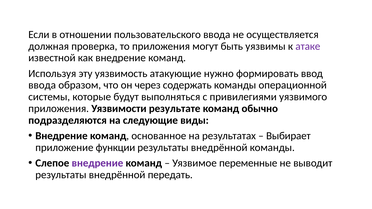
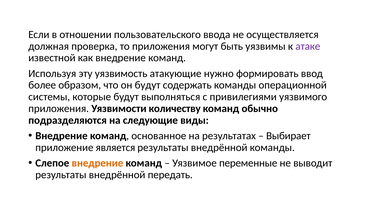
ввода: ввода -> более (42, 85)
он через: через -> будут (148, 85)
результате: результате -> количеству (175, 109)
функции: функции -> является (115, 148)
внедрение colour: purple -> orange (97, 163)
